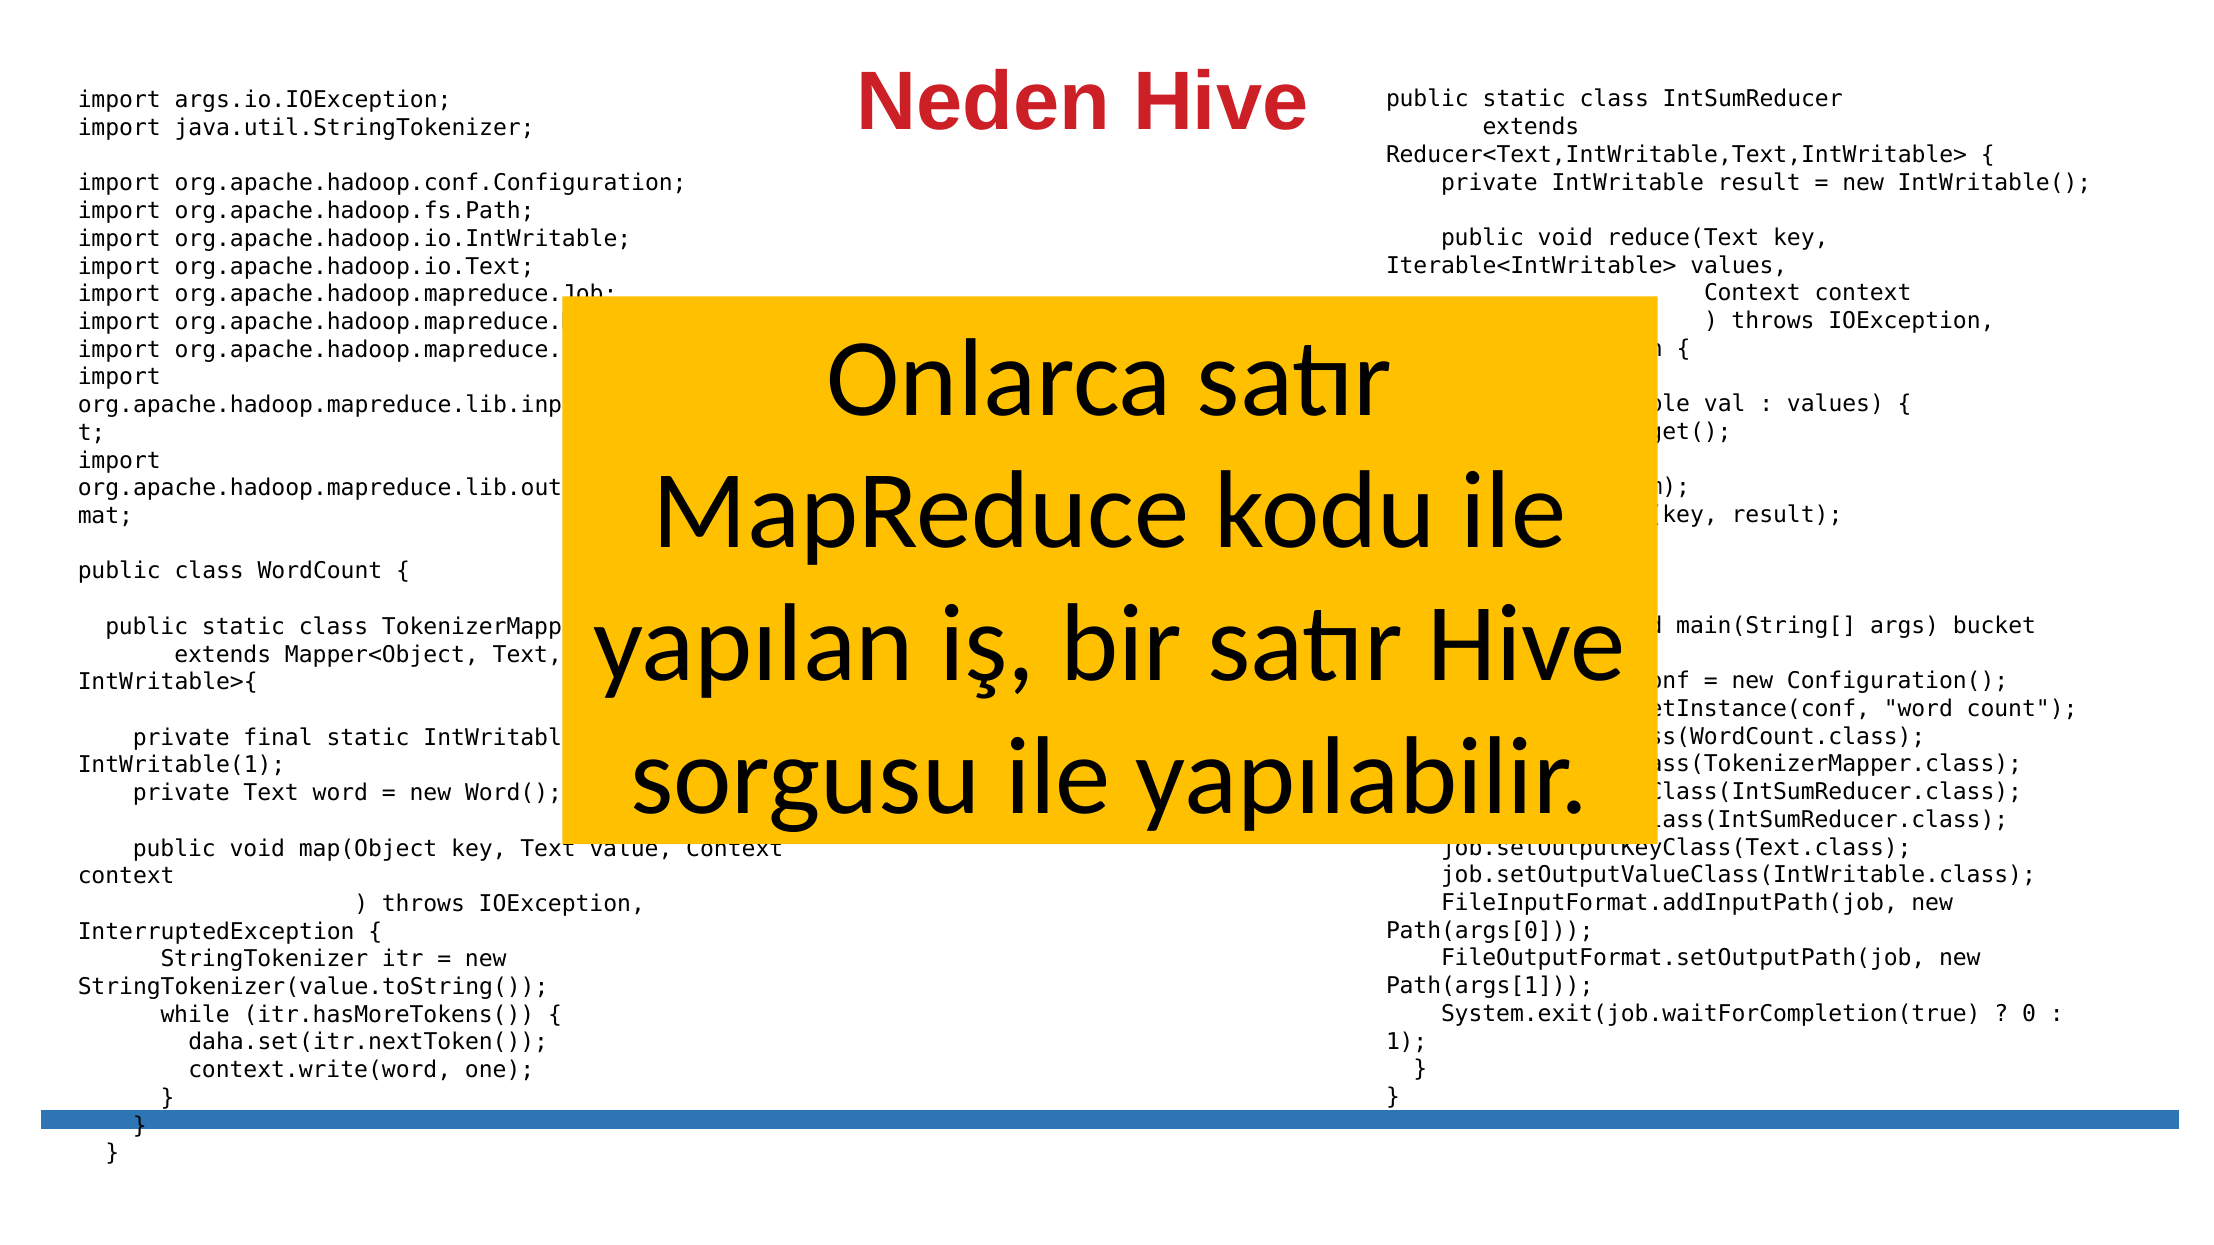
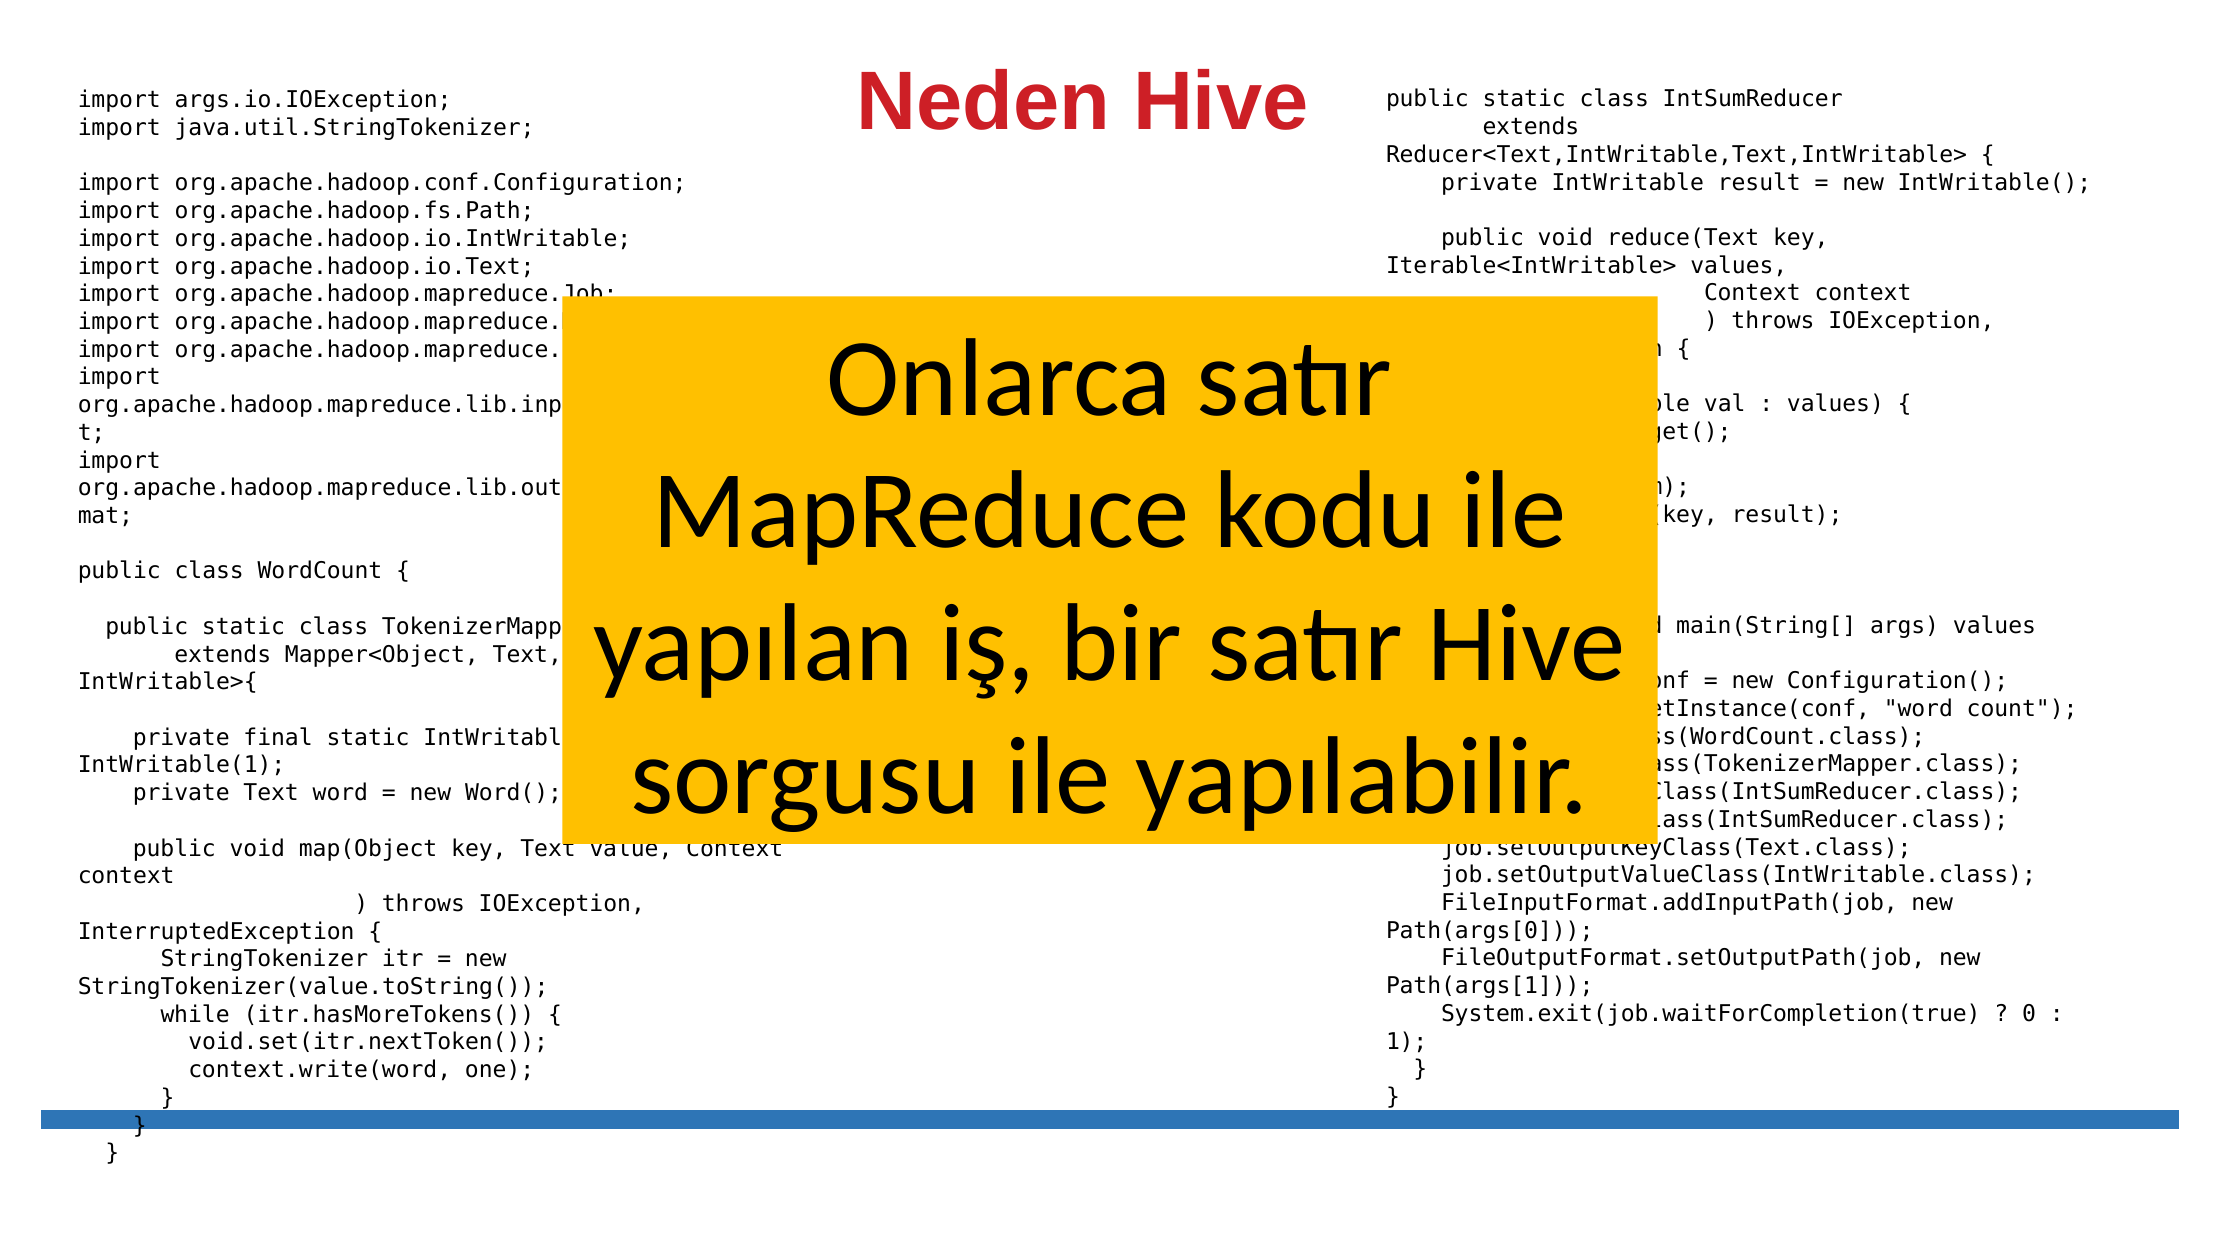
args bucket: bucket -> values (1994, 626)
daha.set(itr.nextToken(: daha.set(itr.nextToken( -> void.set(itr.nextToken( (368, 1043)
